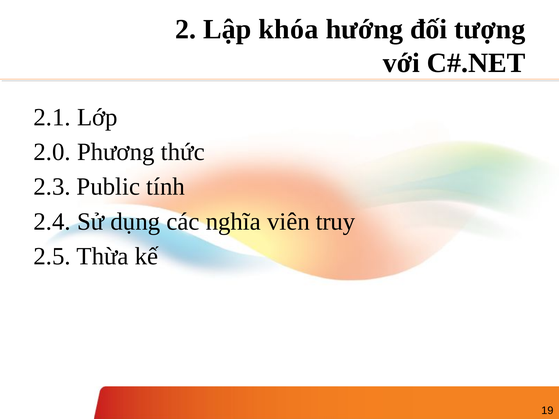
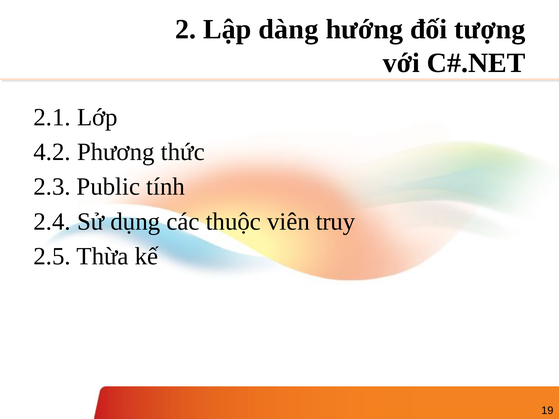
khóa: khóa -> dàng (288, 29)
2.0: 2.0 -> 4.2 (52, 152)
nghĩa: nghĩa -> thuộc (233, 222)
